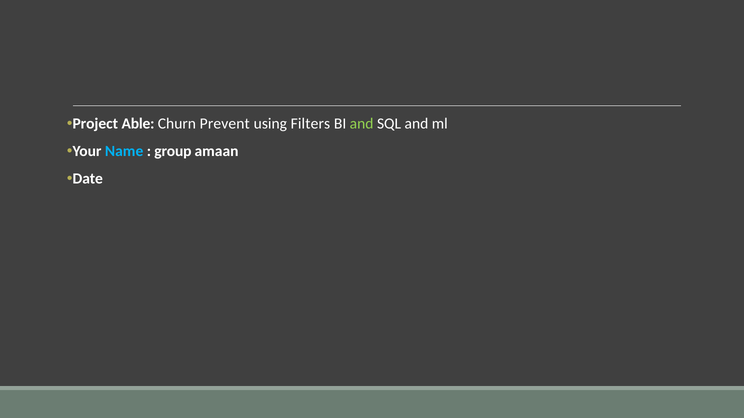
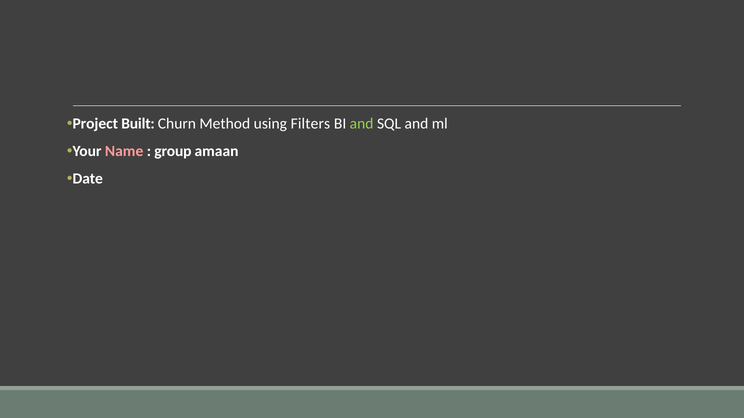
Able: Able -> Built (138, 124)
Prevent: Prevent -> Method (225, 124)
Name colour: light blue -> pink (124, 151)
